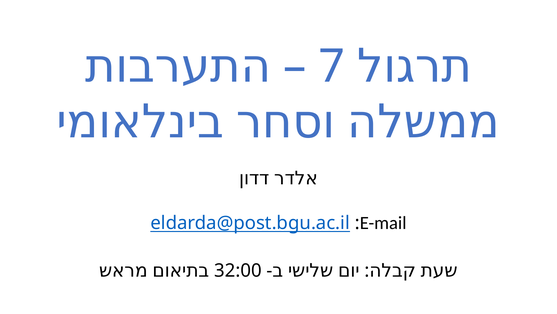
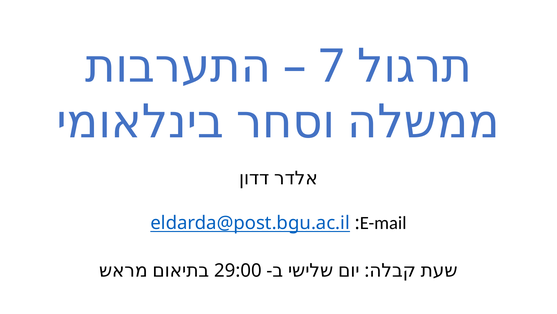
32:00: 32:00 -> 29:00 (238, 270)
